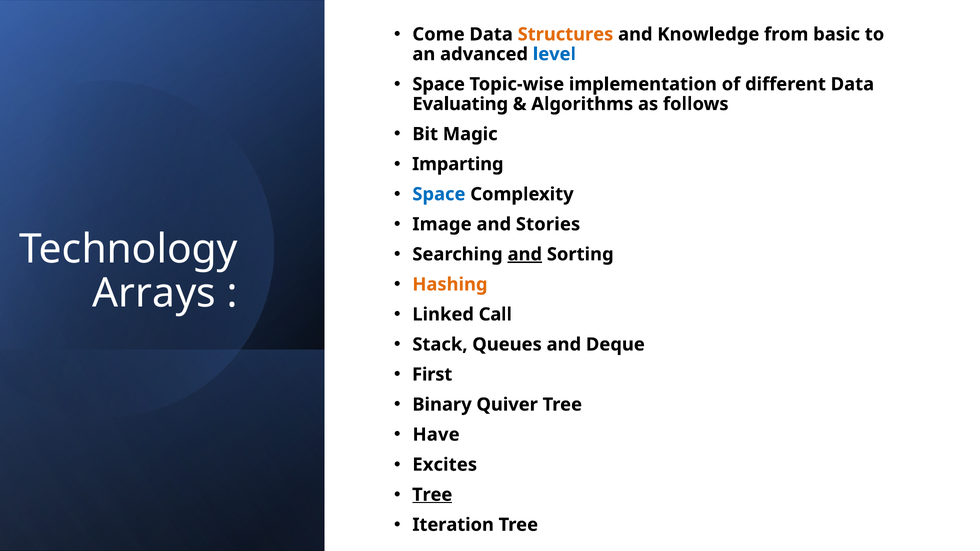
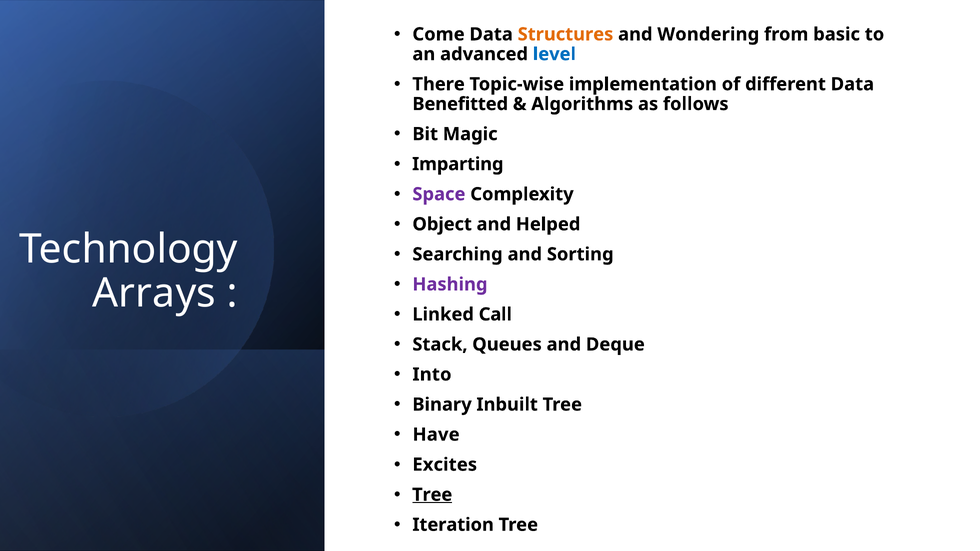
Knowledge: Knowledge -> Wondering (708, 34)
Space: Space -> There (439, 84)
Evaluating: Evaluating -> Benefitted (460, 104)
Space colour: blue -> purple (439, 194)
Image: Image -> Object (442, 224)
Stories: Stories -> Helped (548, 224)
and underline: present -> none (525, 254)
Hashing colour: orange -> purple (450, 284)
First: First -> Into (432, 375)
Quiver: Quiver -> Inbuilt (507, 405)
